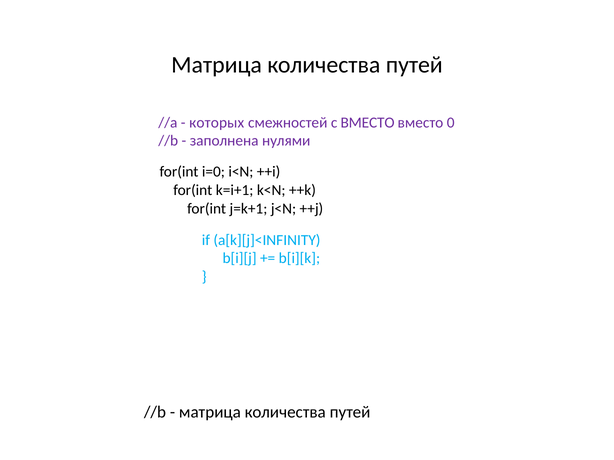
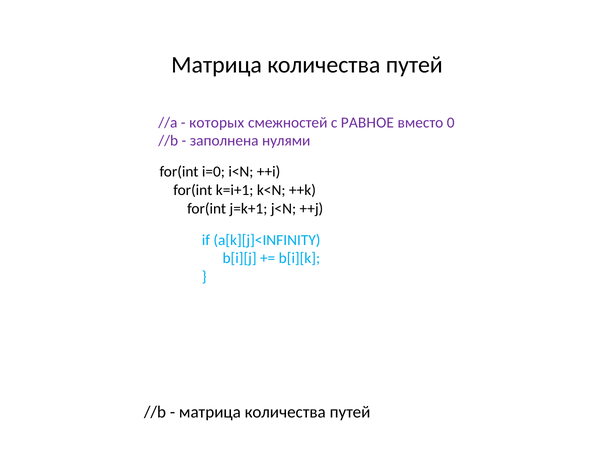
с ВМЕСТО: ВМЕСТО -> РАВНОЕ (367, 123)
